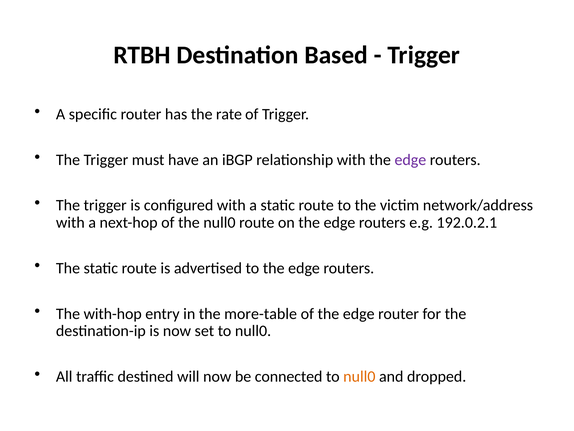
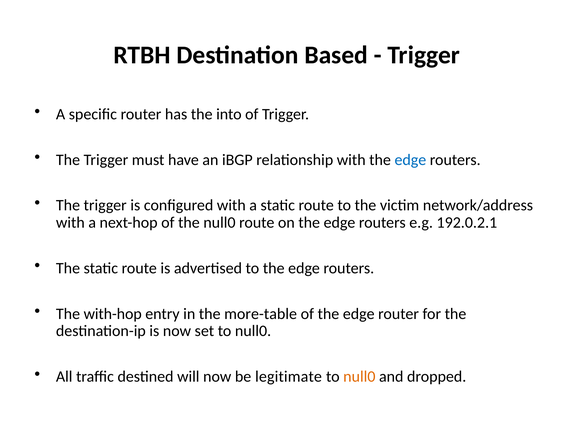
rate: rate -> into (229, 114)
edge colour: purple -> blue (410, 160)
connected: connected -> legitimate (289, 376)
